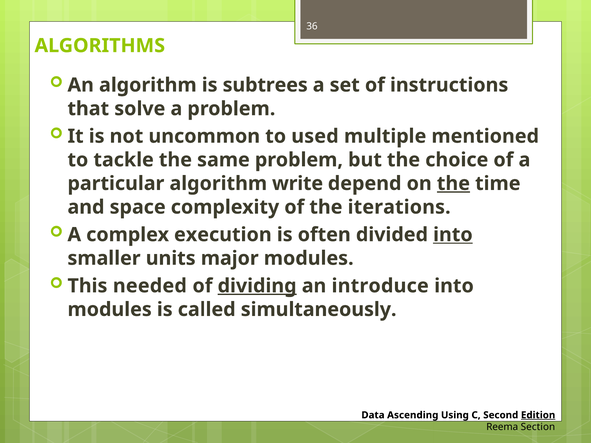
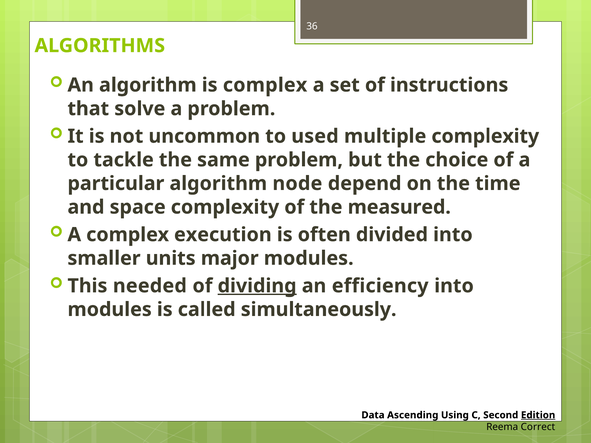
is subtrees: subtrees -> complex (265, 85)
multiple mentioned: mentioned -> complexity (485, 136)
write: write -> node (297, 184)
the underline: present -> none (453, 184)
iterations: iterations -> measured (399, 207)
into underline: present -> none (453, 235)
introduce: introduce -> efficiency (380, 286)
Section: Section -> Correct (538, 427)
